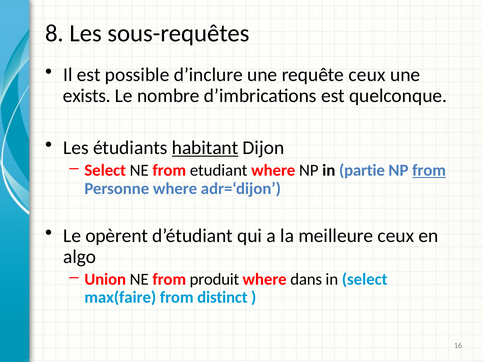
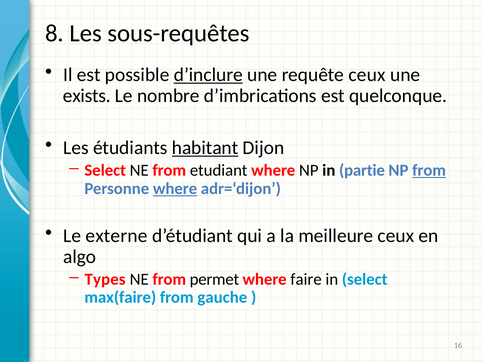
d’inclure underline: none -> present (208, 75)
where underline: none -> present (175, 189)
opèrent: opèrent -> externe (117, 236)
Union: Union -> Types (105, 280)
produit: produit -> permet (214, 280)
dans: dans -> faire (306, 280)
distinct: distinct -> gauche (222, 298)
